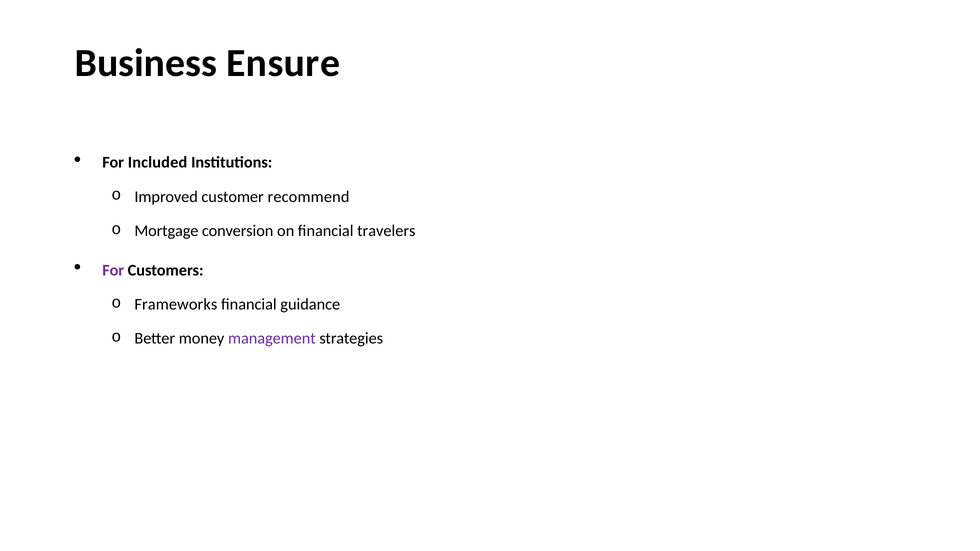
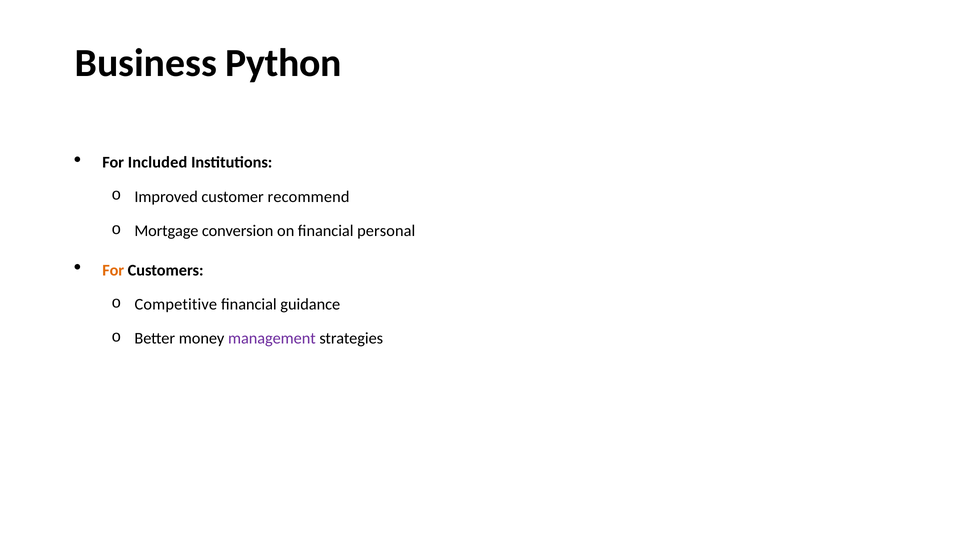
Ensure: Ensure -> Python (283, 63)
travelers: travelers -> personal (386, 231)
For colour: purple -> orange (113, 270)
Frameworks: Frameworks -> Competitive (176, 304)
